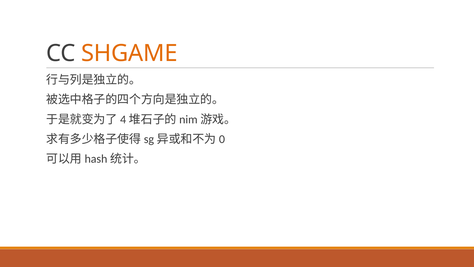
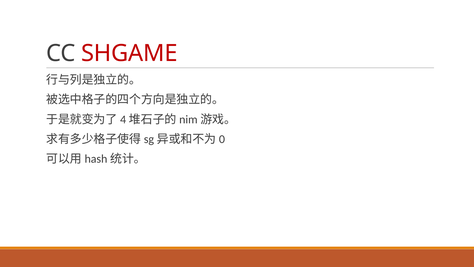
SHGAME colour: orange -> red (129, 53)
